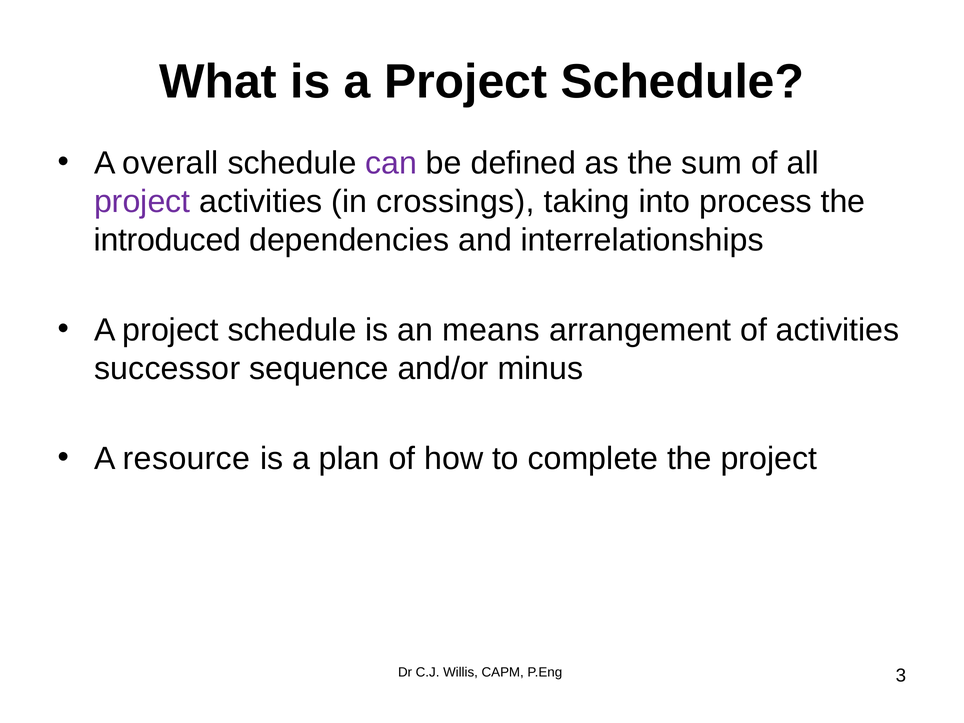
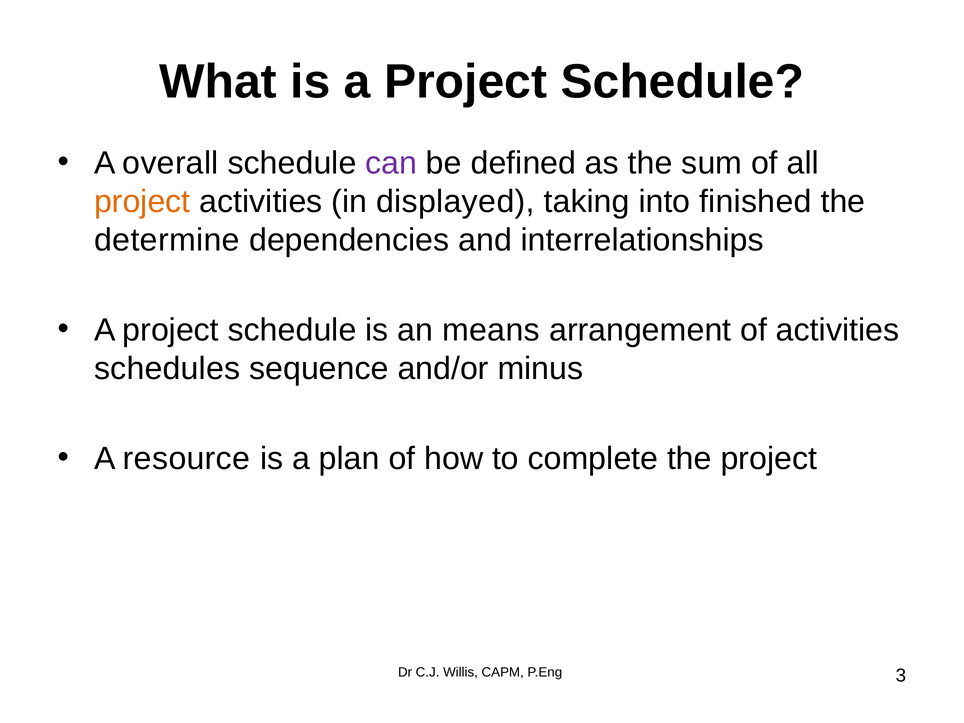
project colour: purple -> orange (142, 201)
crossings: crossings -> displayed (455, 201)
process: process -> finished (755, 201)
introduced: introduced -> determine (167, 240)
successor: successor -> schedules (167, 369)
